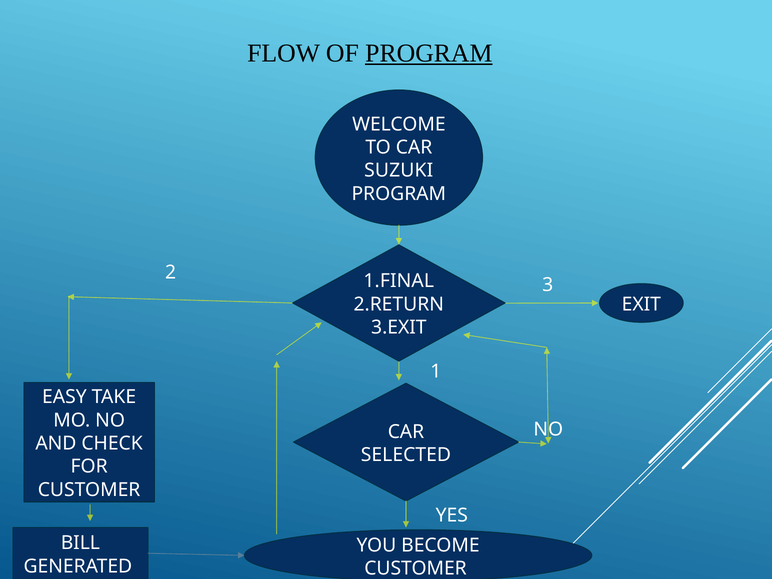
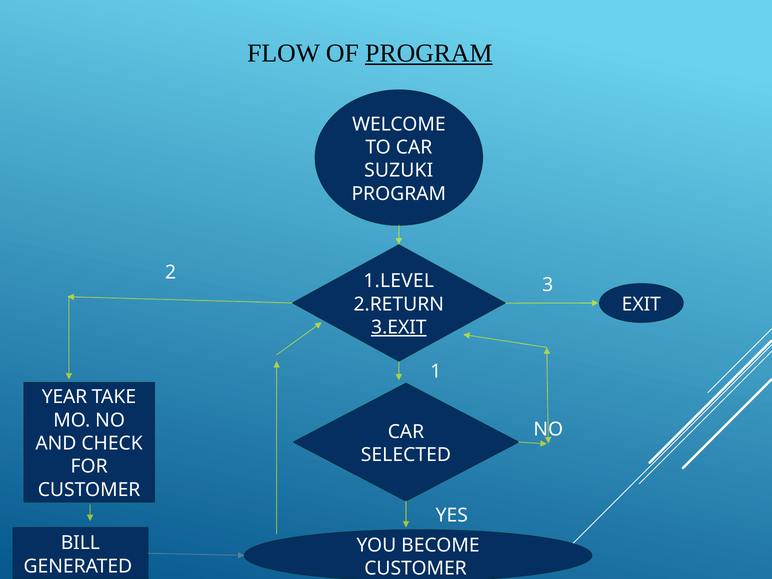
1.FINAL: 1.FINAL -> 1.LEVEL (399, 281)
3.EXIT underline: none -> present (399, 327)
EASY: EASY -> YEAR (64, 397)
